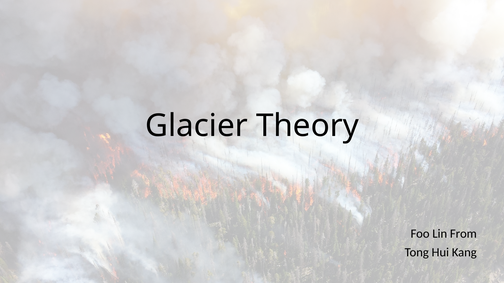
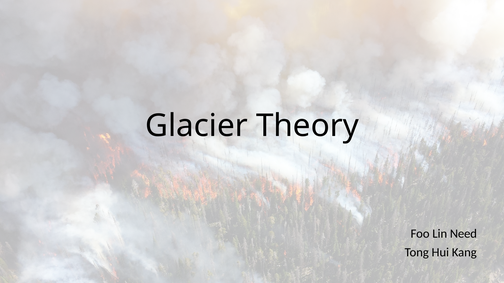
From: From -> Need (463, 234)
